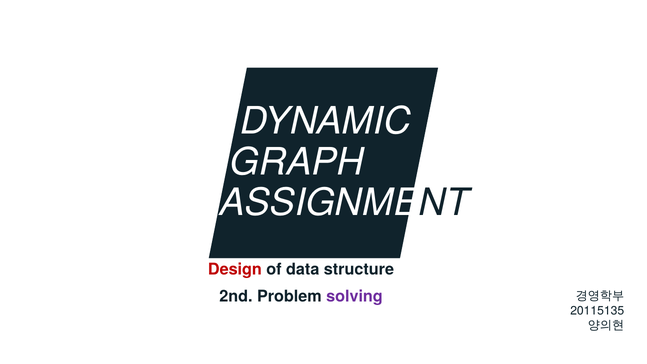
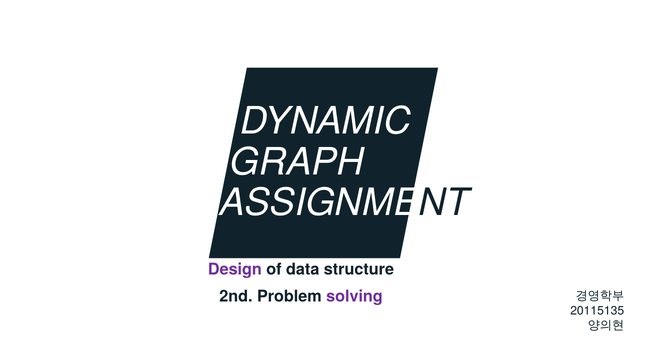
Design colour: red -> purple (235, 269)
